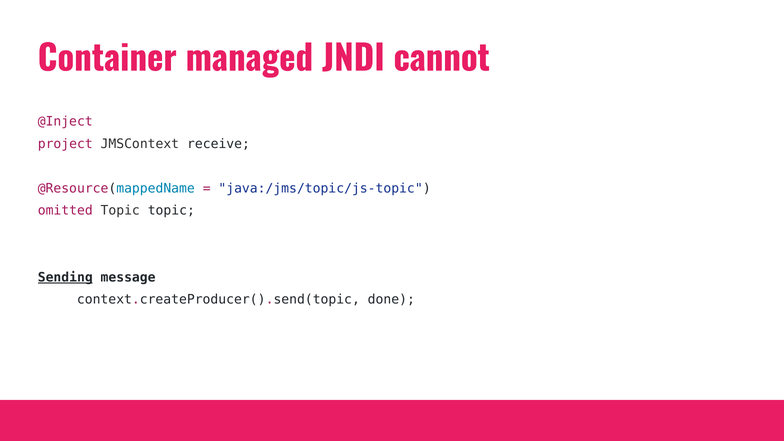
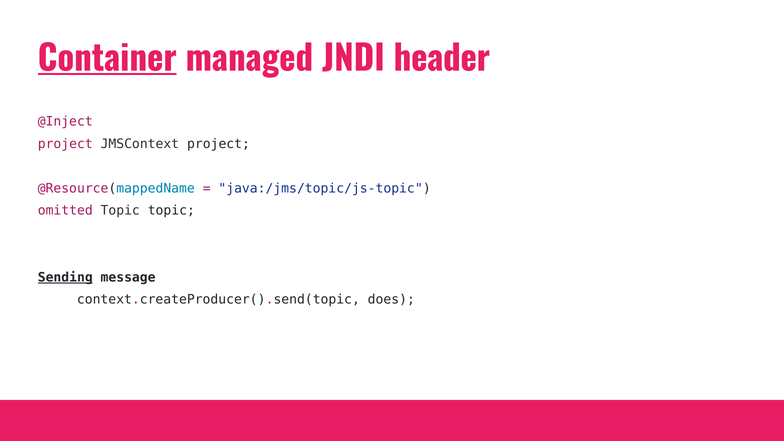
Container underline: none -> present (107, 59)
cannot: cannot -> header (442, 59)
JMSContext receive: receive -> project (219, 144)
done: done -> does (391, 300)
